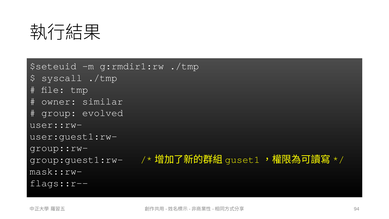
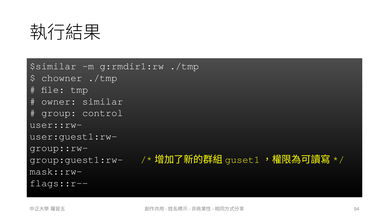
$seteuid: $seteuid -> $similar (53, 66)
syscall: syscall -> chowner (62, 78)
evolved: evolved -> control (103, 113)
